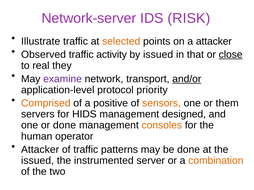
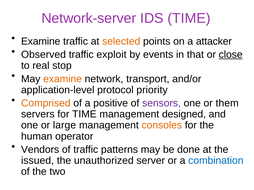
IDS RISK: RISK -> TIME (189, 18)
Illustrate: Illustrate -> Examine (41, 41)
activity: activity -> exploit (112, 55)
by issued: issued -> events (158, 55)
they: they -> stop (62, 66)
examine colour: purple -> orange (63, 79)
and/or underline: present -> none (187, 79)
sensors colour: orange -> purple (162, 103)
for HIDS: HIDS -> TIME (84, 115)
or done: done -> large (65, 126)
Attacker: Attacker -> Vendors (40, 150)
instrumented: instrumented -> unauthorized (104, 161)
combination colour: orange -> blue (216, 161)
